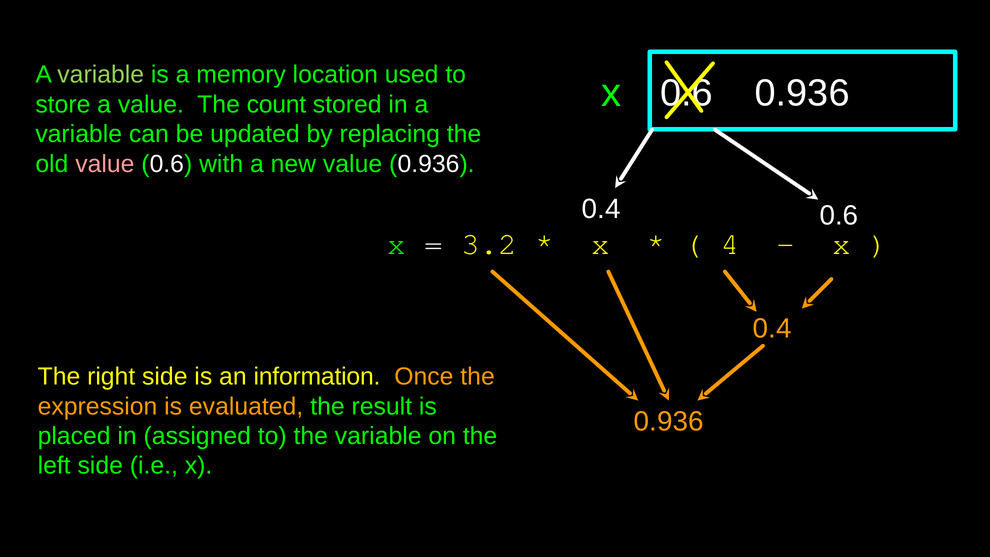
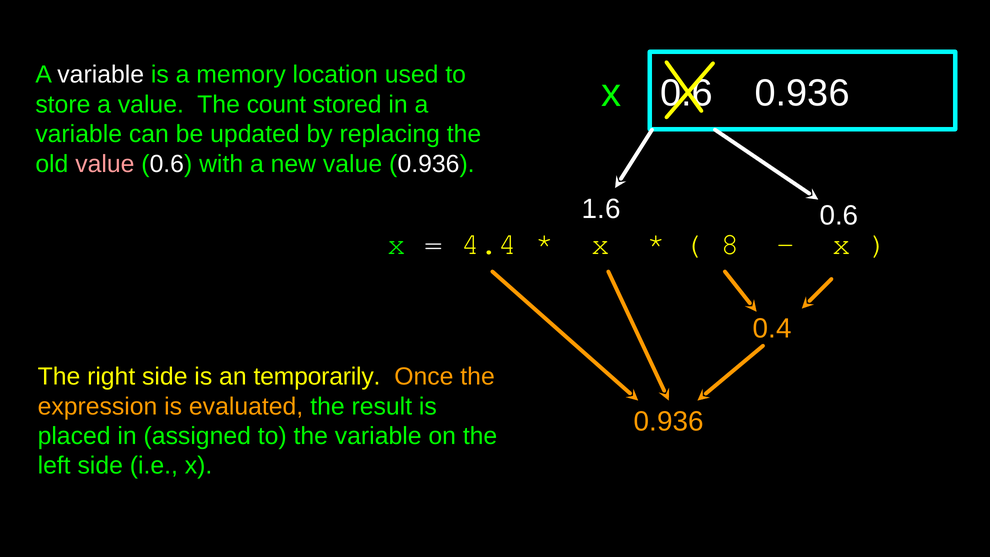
variable colour: light green -> white (101, 75)
0.4: 0.4 -> 1.6 (601, 209)
3.2: 3.2 -> 4.4 (489, 244)
4: 4 -> 8 (730, 244)
information: information -> temporarily (317, 377)
